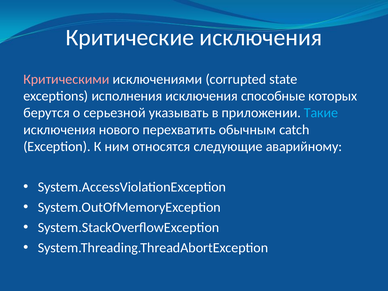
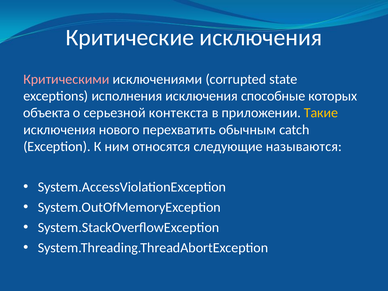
берутся: берутся -> объекта (47, 113)
указывать: указывать -> контекста (179, 113)
Такие colour: light blue -> yellow (321, 113)
аварийному: аварийному -> называются (304, 146)
